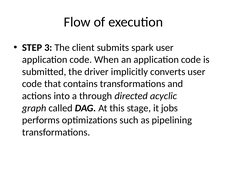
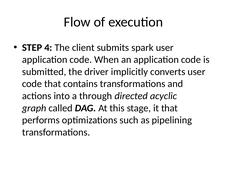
3: 3 -> 4 (48, 48)
it jobs: jobs -> that (169, 108)
